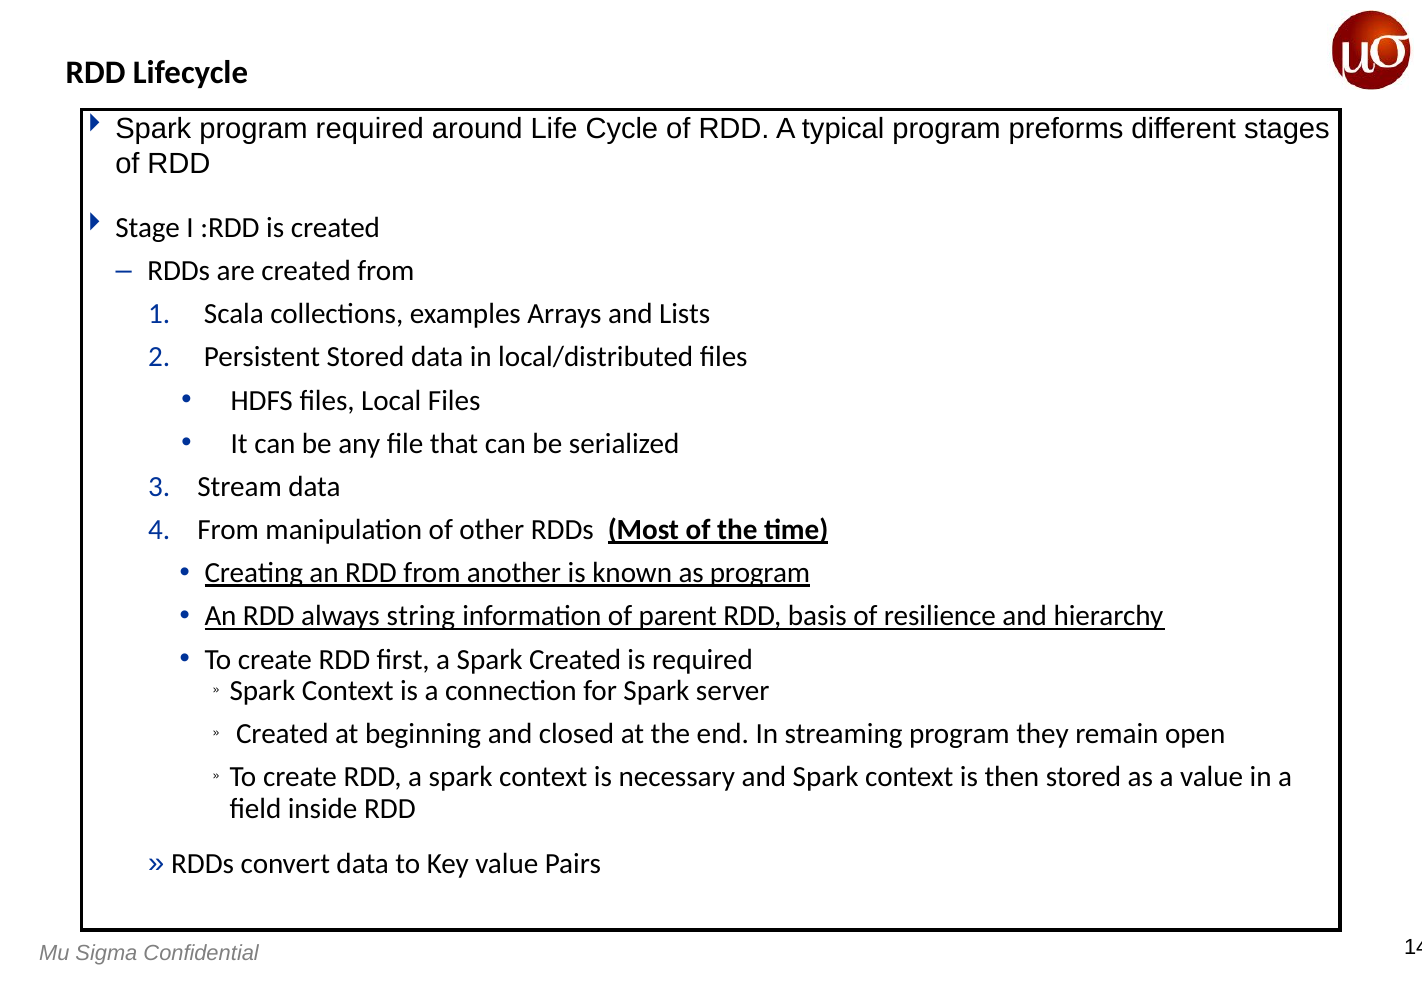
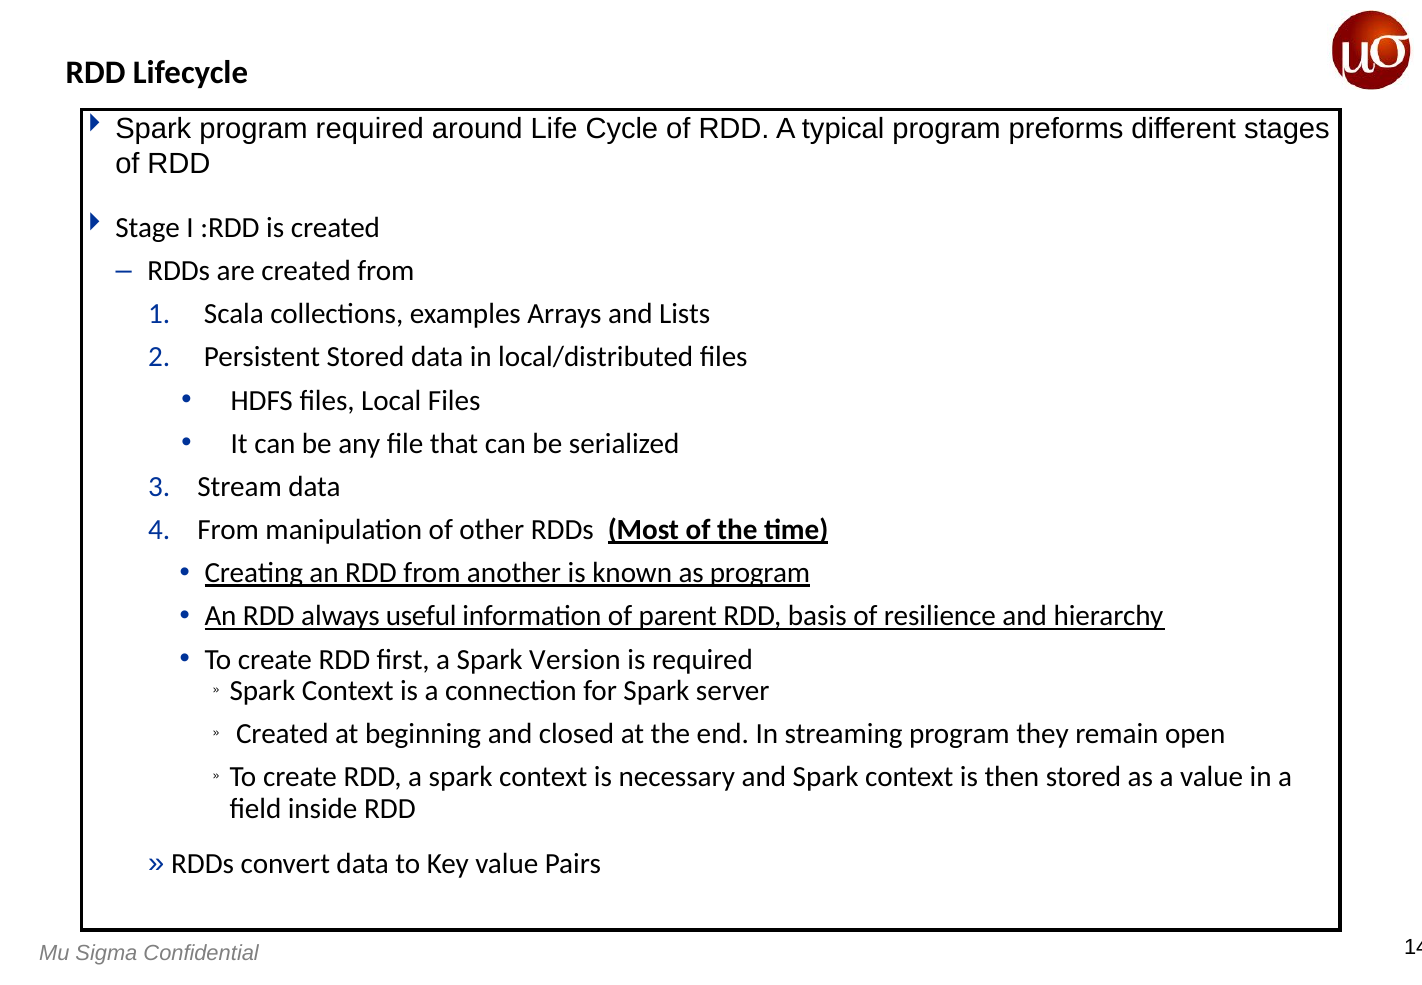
string: string -> useful (421, 616)
Spark Created: Created -> Version (575, 659)
